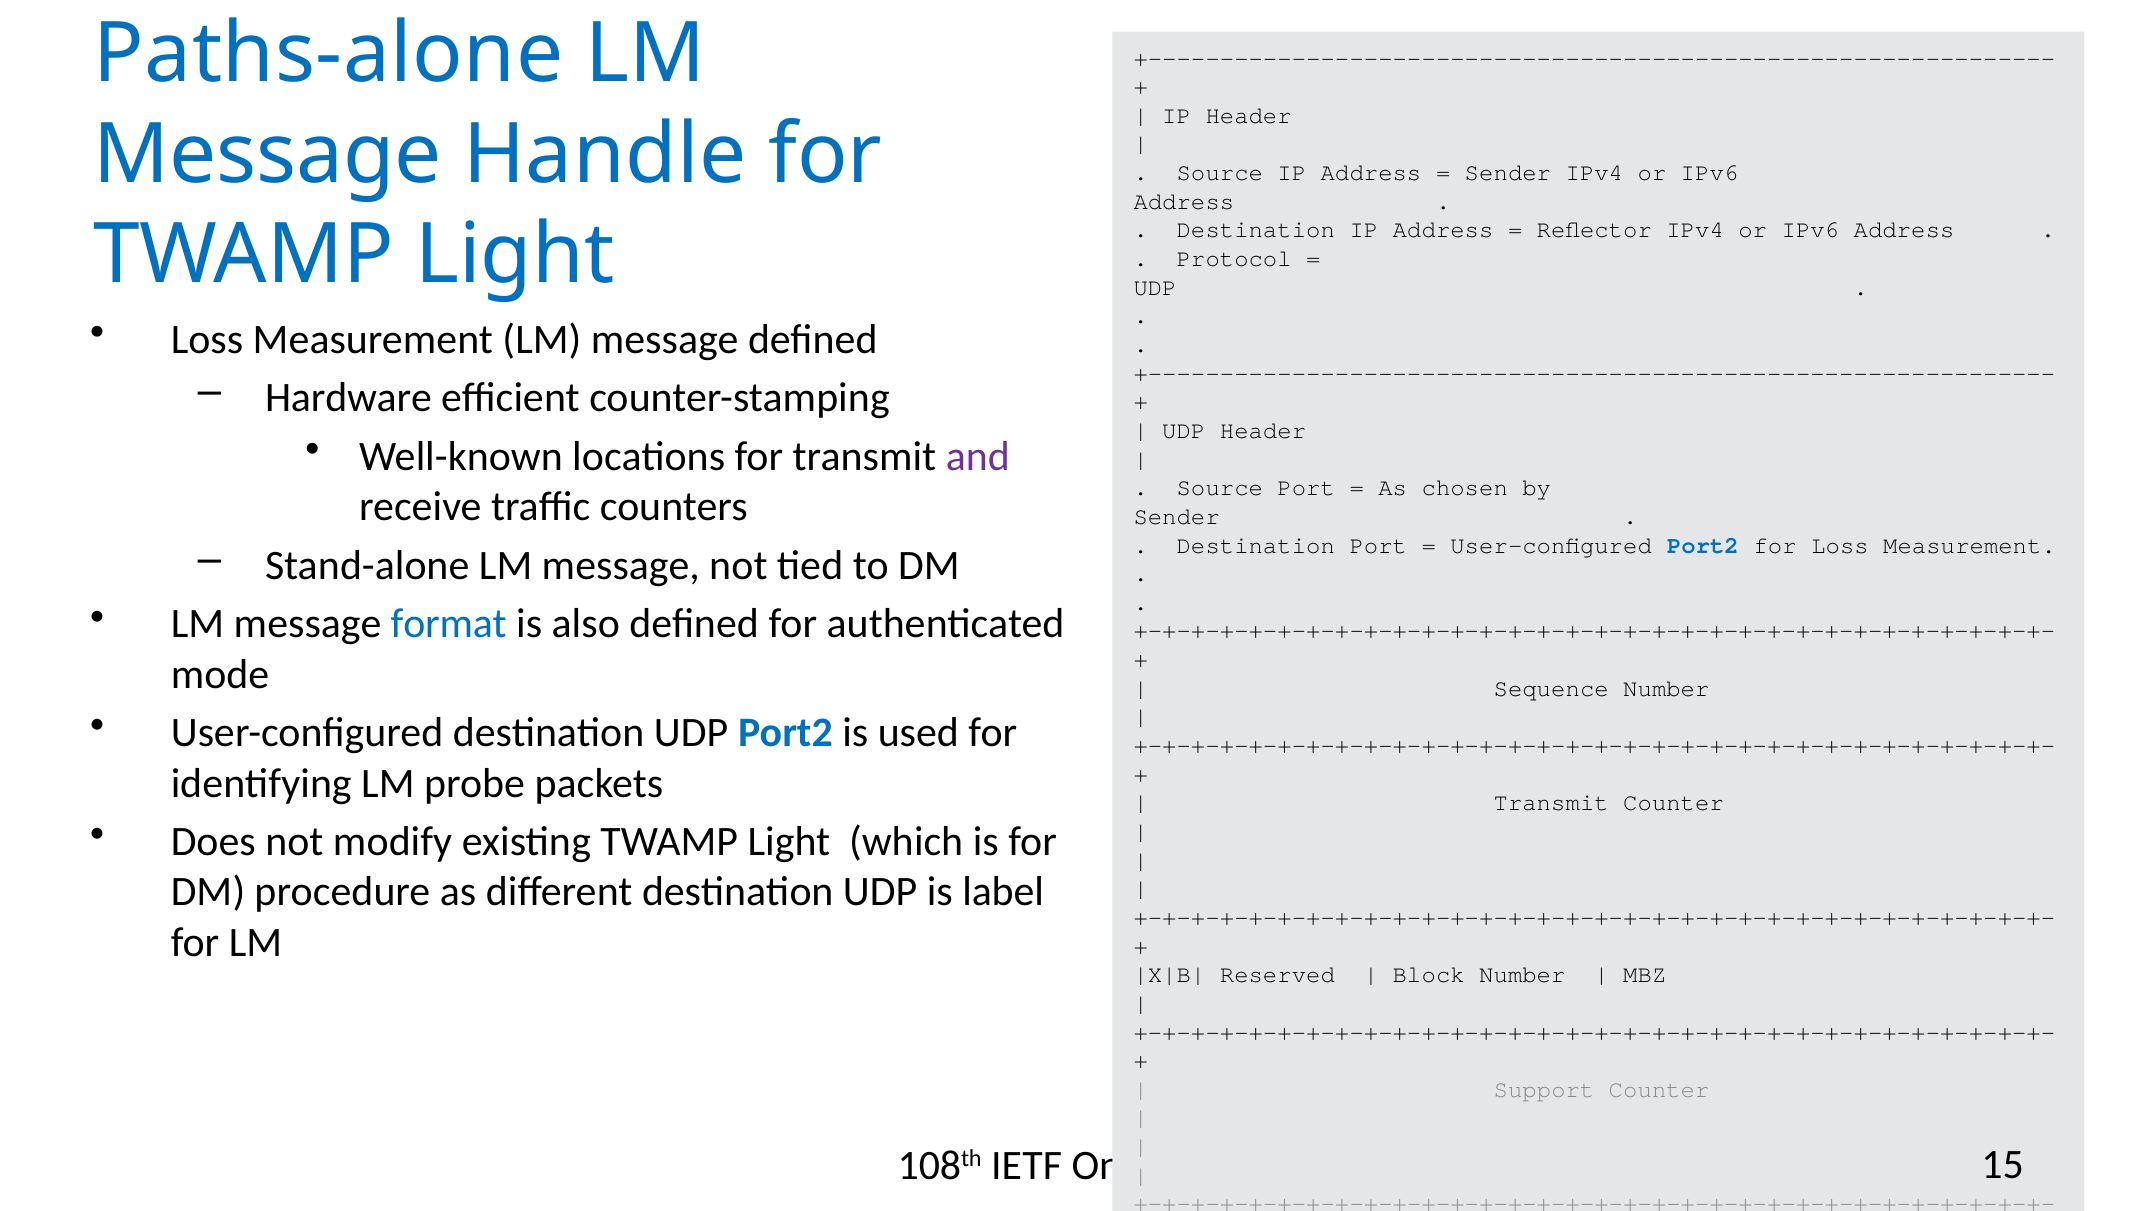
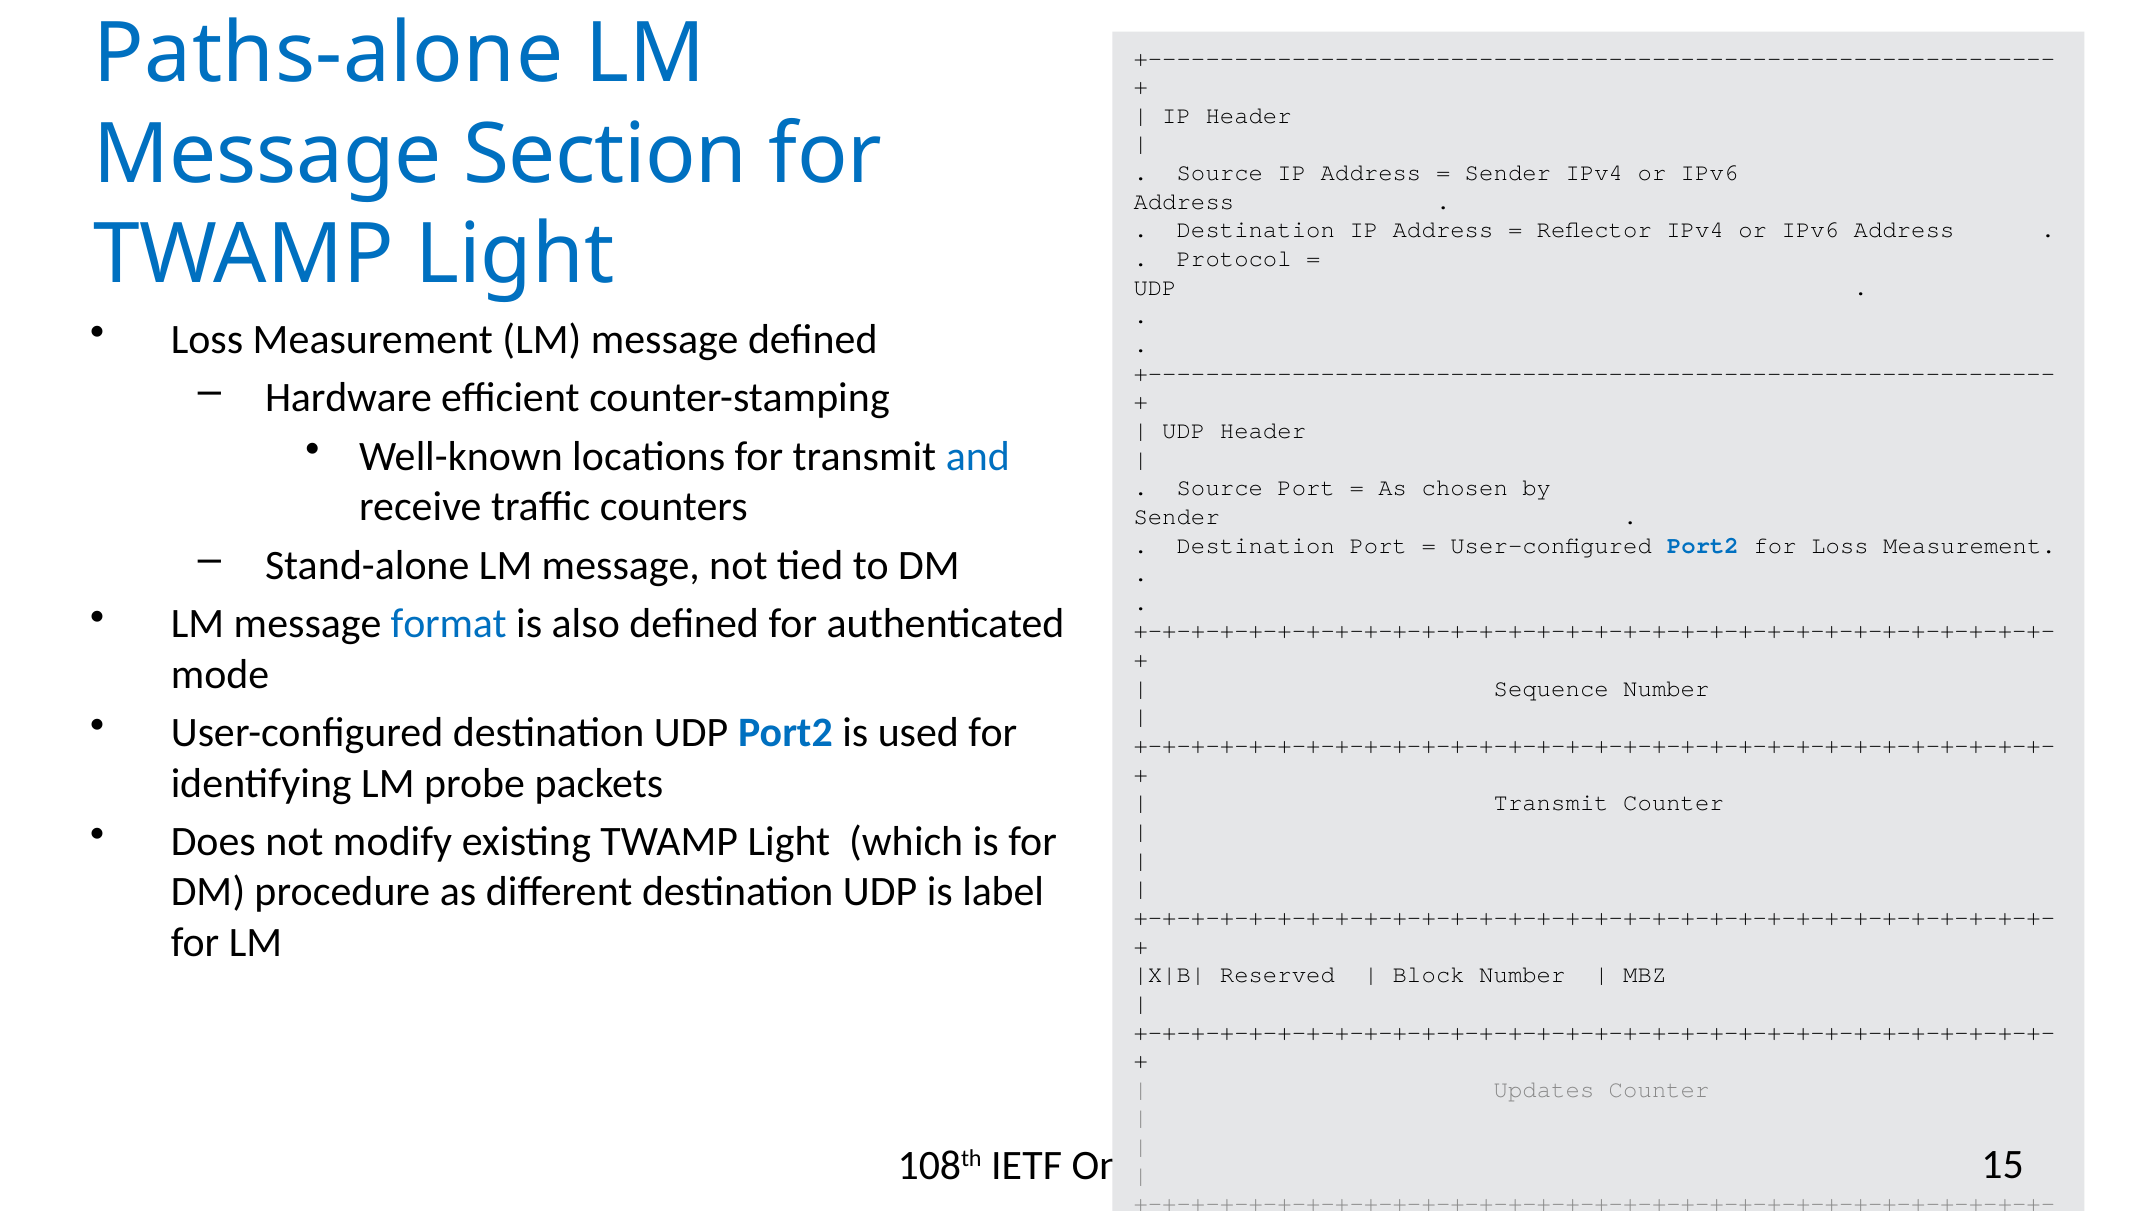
Handle: Handle -> Section (605, 155)
and colour: purple -> blue (978, 457)
Support: Support -> Updates (1544, 1090)
